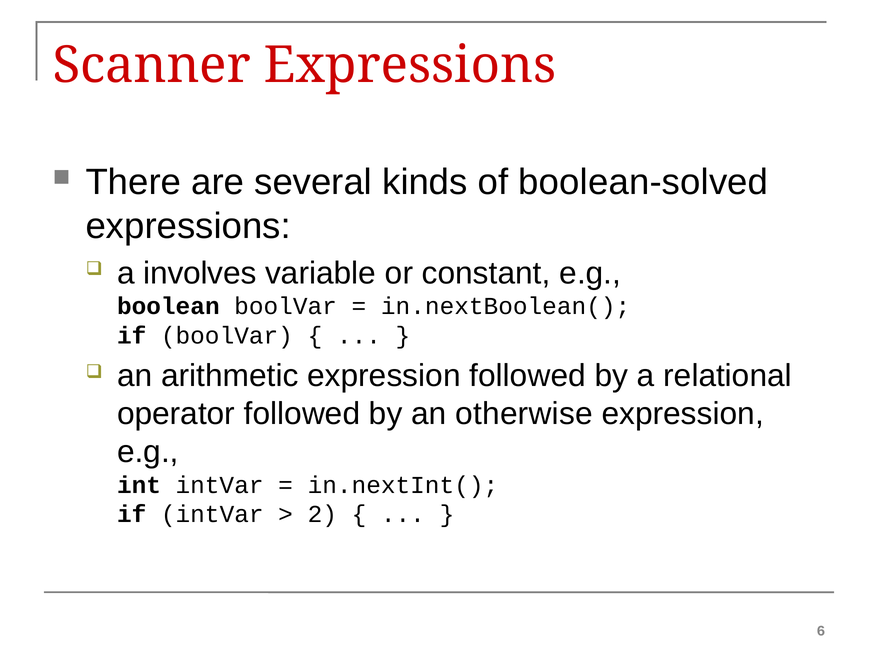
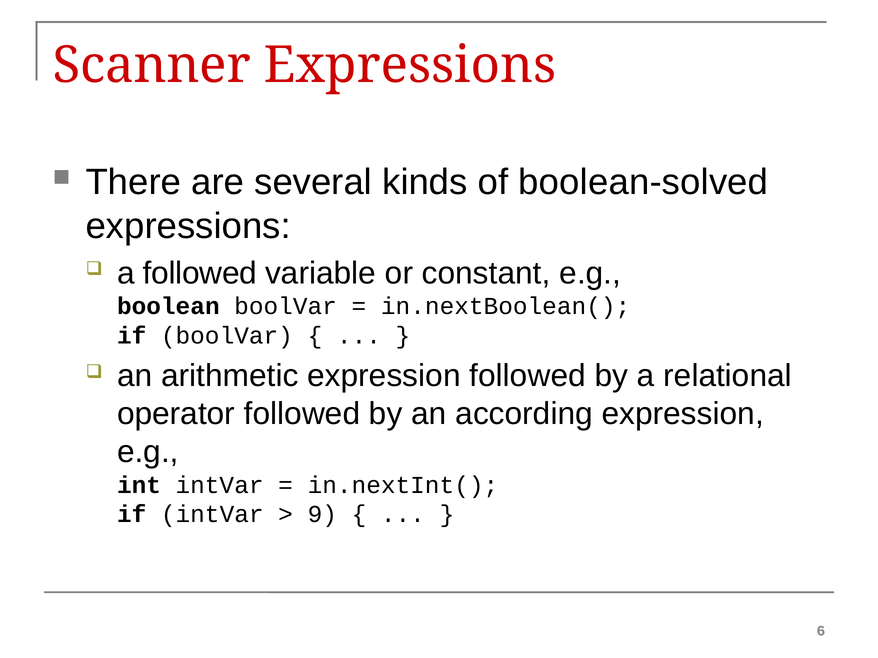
a involves: involves -> followed (200, 273)
otherwise: otherwise -> according (524, 414)
2: 2 -> 9 (322, 515)
